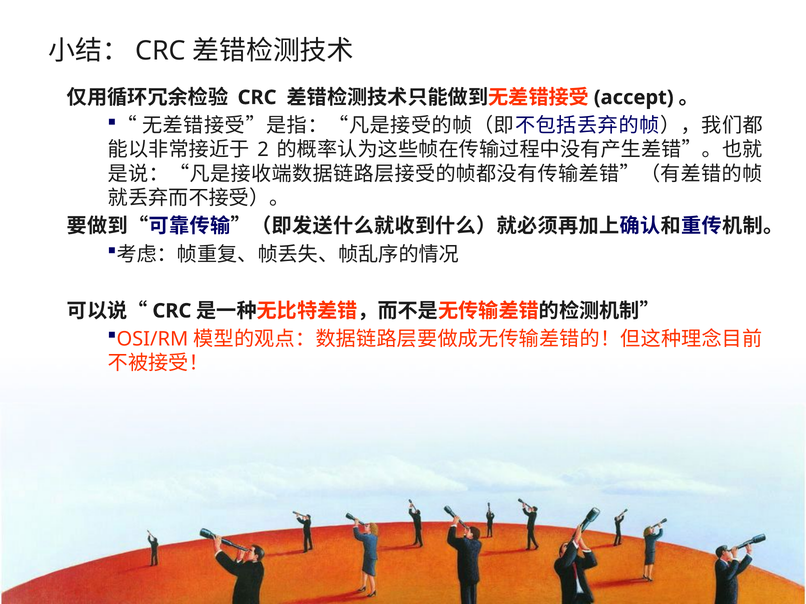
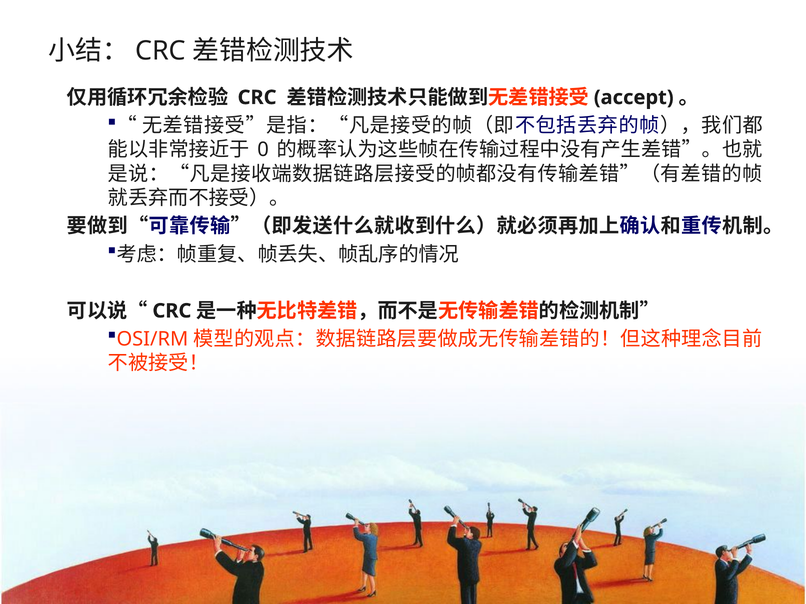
2: 2 -> 0 (263, 150)
